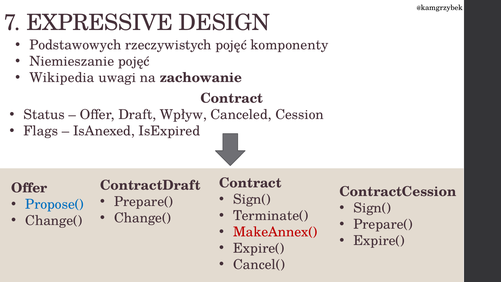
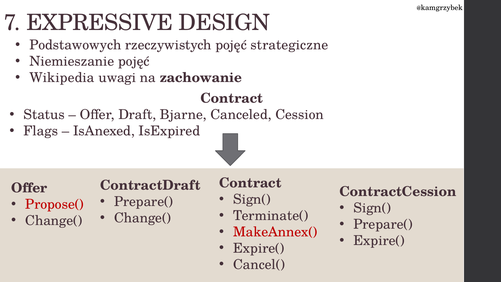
komponenty: komponenty -> strategiczne (289, 45)
Wpływ: Wpływ -> Bjarne (183, 115)
Propose( colour: blue -> red (55, 204)
